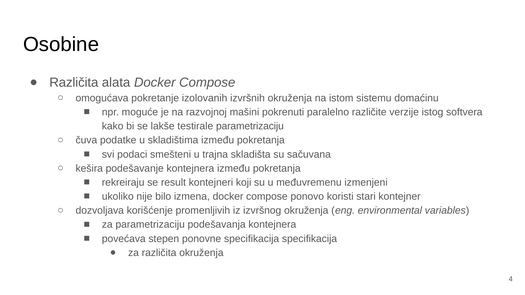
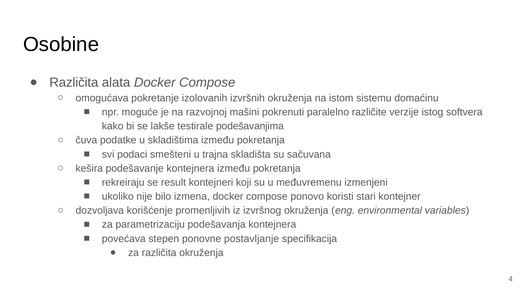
testirale parametrizaciju: parametrizaciju -> podešavanjima (250, 126)
ponovne specifikacija: specifikacija -> postavljanje (252, 239)
